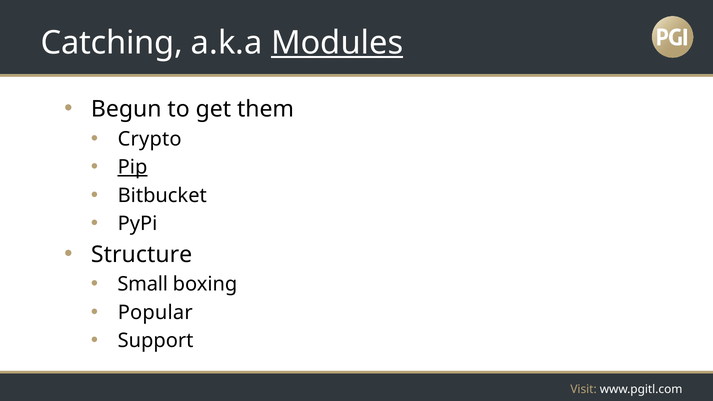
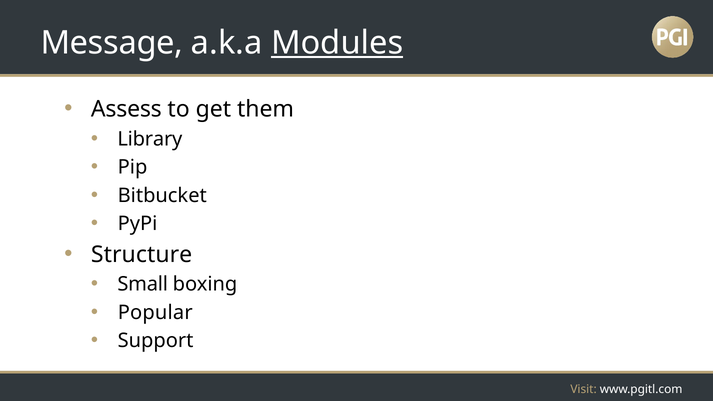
Catching: Catching -> Message (112, 43)
Begun: Begun -> Assess (126, 109)
Crypto: Crypto -> Library (150, 139)
Pip underline: present -> none (133, 167)
